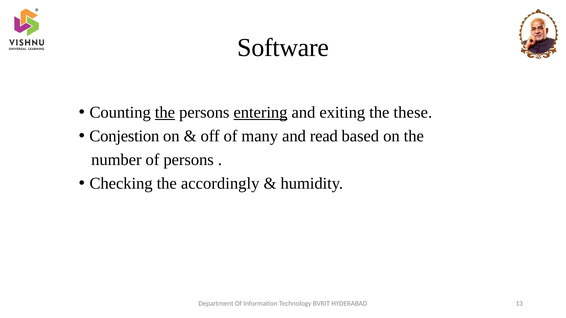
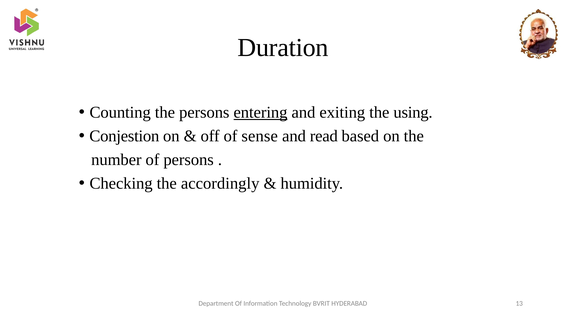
Software: Software -> Duration (283, 48)
the underline: present -> none (165, 113)
these: these -> using (413, 113)
many: many -> sense (260, 136)
